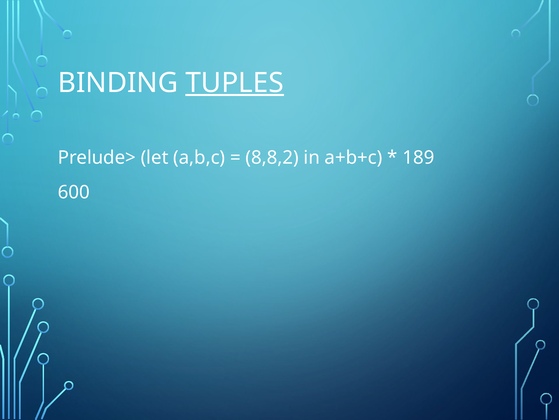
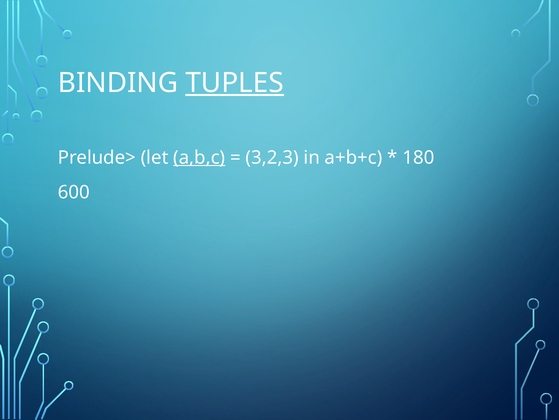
a,b,c underline: none -> present (199, 157)
8,8,2: 8,8,2 -> 3,2,3 (272, 157)
189: 189 -> 180 (418, 157)
